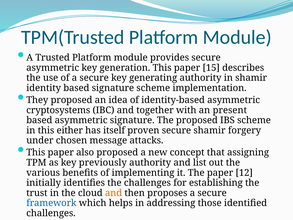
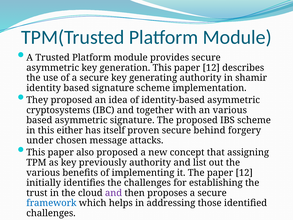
This paper 15: 15 -> 12 (211, 68)
an present: present -> various (230, 110)
secure shamir: shamir -> behind (209, 130)
and colour: orange -> purple (114, 193)
